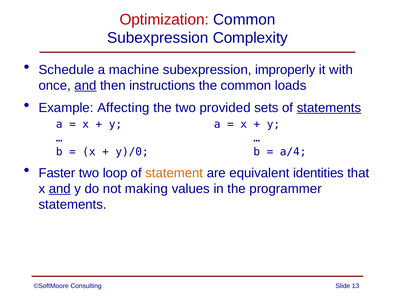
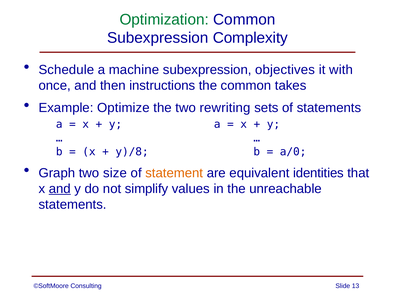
Optimization colour: red -> green (164, 20)
improperly: improperly -> objectives (285, 70)
and underline: present -> none (85, 86)
loads: loads -> takes (291, 86)
Affecting: Affecting -> Optimize (123, 108)
provided: provided -> rewriting (225, 108)
statements underline: present -> none (329, 108)
y)/0: y)/0 -> y)/8 (132, 152)
a/4: a/4 -> a/0 (293, 152)
Faster: Faster -> Graph (57, 173)
loop: loop -> size (115, 173)
making: making -> simplify (147, 189)
programmer: programmer -> unreachable (286, 189)
